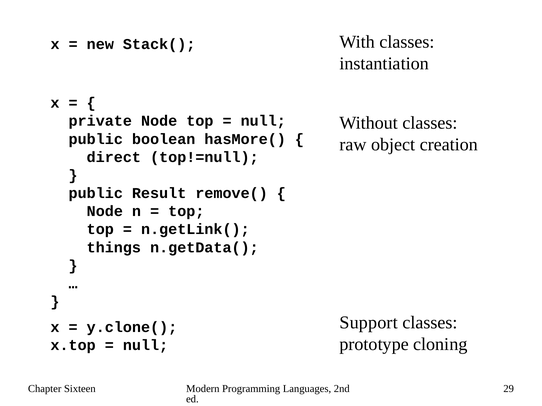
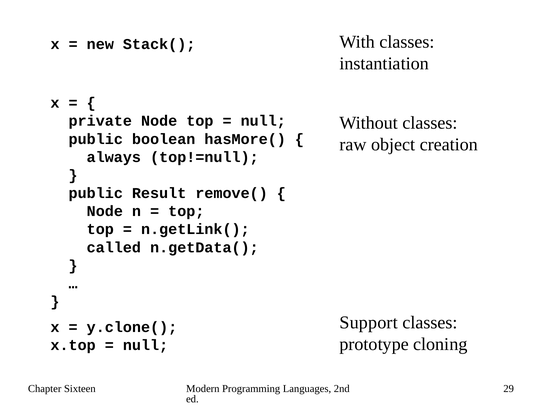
direct: direct -> always (114, 157)
things: things -> called (114, 248)
